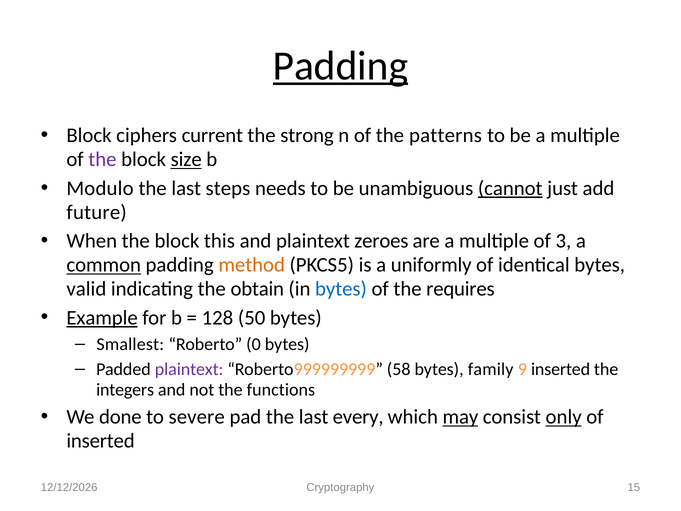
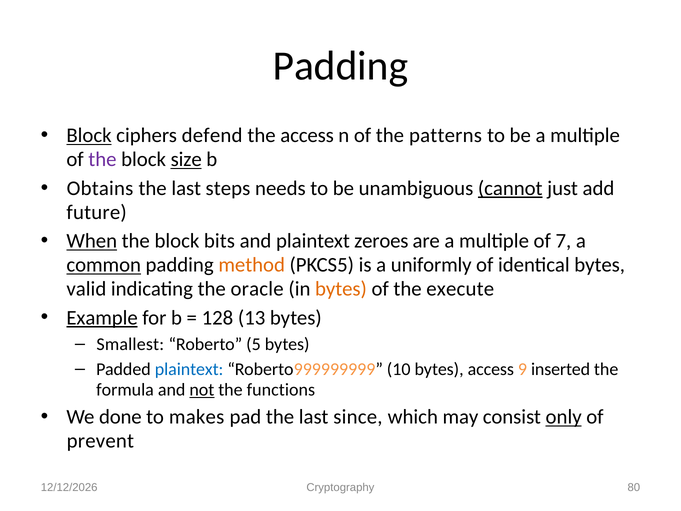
Padding underline: present -> none (340, 66)
Block underline: none -> present (89, 136)
current: current -> defend (212, 136)
the strong: strong -> access (307, 136)
Modulo: Modulo -> Obtains (100, 188)
When underline: none -> present (92, 241)
this: this -> bits (219, 241)
3: 3 -> 7 (563, 241)
obtain: obtain -> oracle (257, 289)
bytes colour: blue -> orange (341, 289)
requires: requires -> execute (460, 289)
50: 50 -> 13 (252, 318)
0: 0 -> 5 (253, 344)
plaintext colour: purple -> blue (189, 369)
58: 58 -> 10 (399, 369)
bytes family: family -> access (491, 369)
integers: integers -> formula (125, 390)
not underline: none -> present (202, 390)
severe: severe -> makes (197, 417)
every: every -> since (358, 417)
may underline: present -> none (460, 417)
inserted: inserted -> prevent (100, 441)
15: 15 -> 80 (634, 487)
